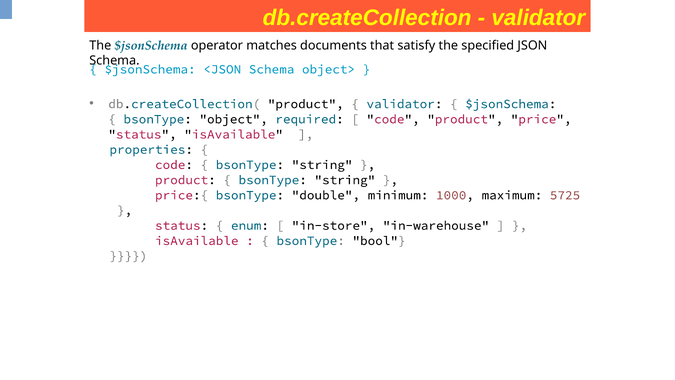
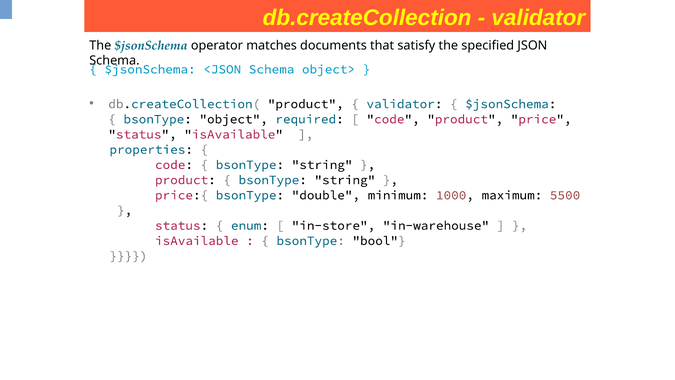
5725: 5725 -> 5500 (565, 195)
